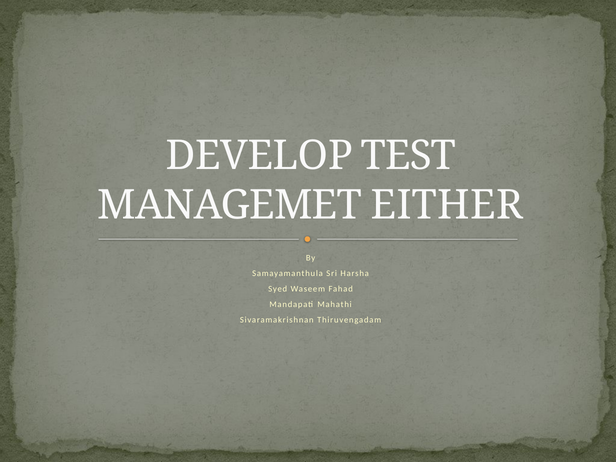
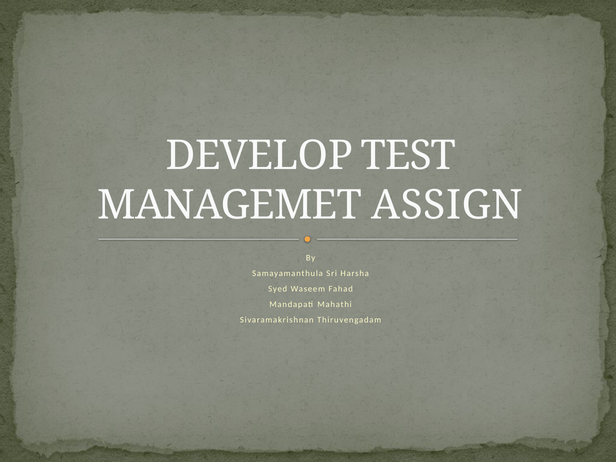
EITHER: EITHER -> ASSIGN (447, 205)
